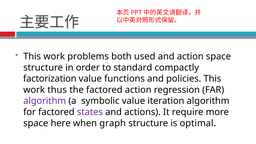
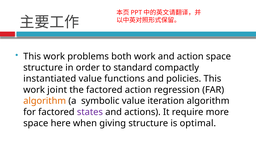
both used: used -> work (145, 56)
factorization: factorization -> instantiated (50, 79)
thus: thus -> joint (57, 90)
algorithm colour: purple -> orange (45, 101)
graph: graph -> giving (113, 123)
